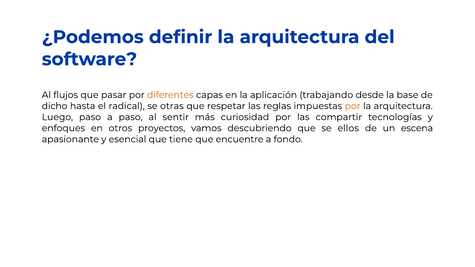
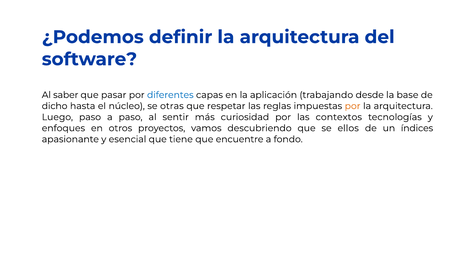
flujos: flujos -> saber (66, 95)
diferentes colour: orange -> blue (170, 95)
radical: radical -> núcleo (127, 106)
compartir: compartir -> contextos (339, 117)
escena: escena -> índices (417, 128)
